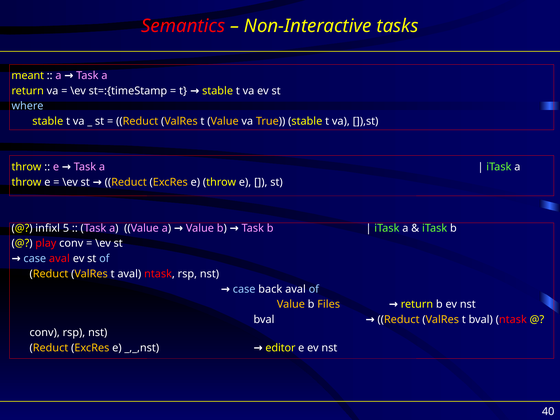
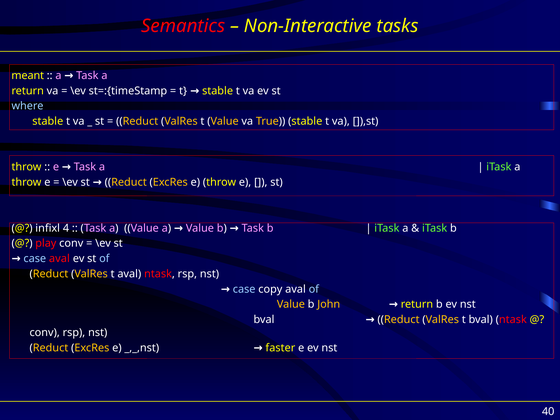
5: 5 -> 4 (66, 228)
back: back -> copy (270, 289)
Files: Files -> John (329, 304)
editor: editor -> faster (280, 348)
